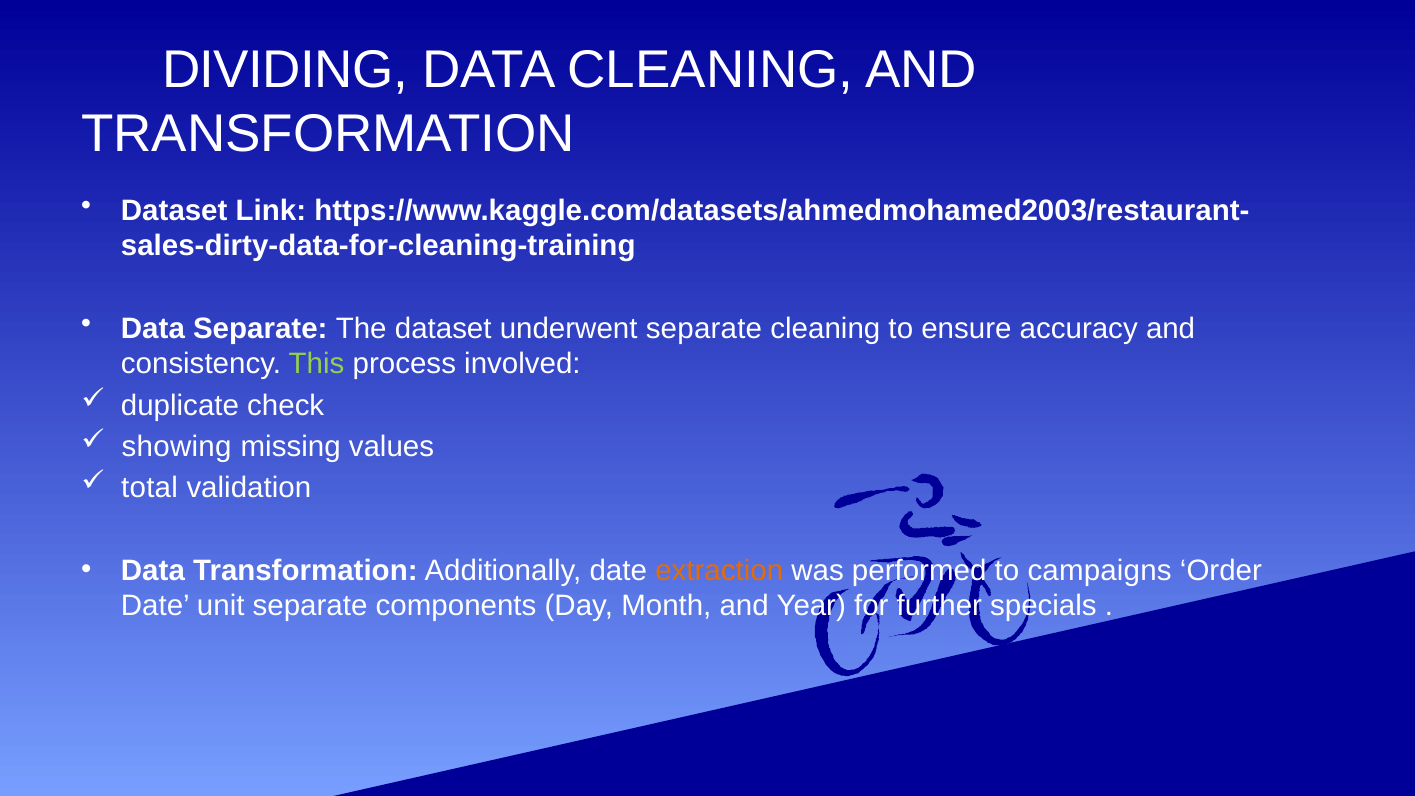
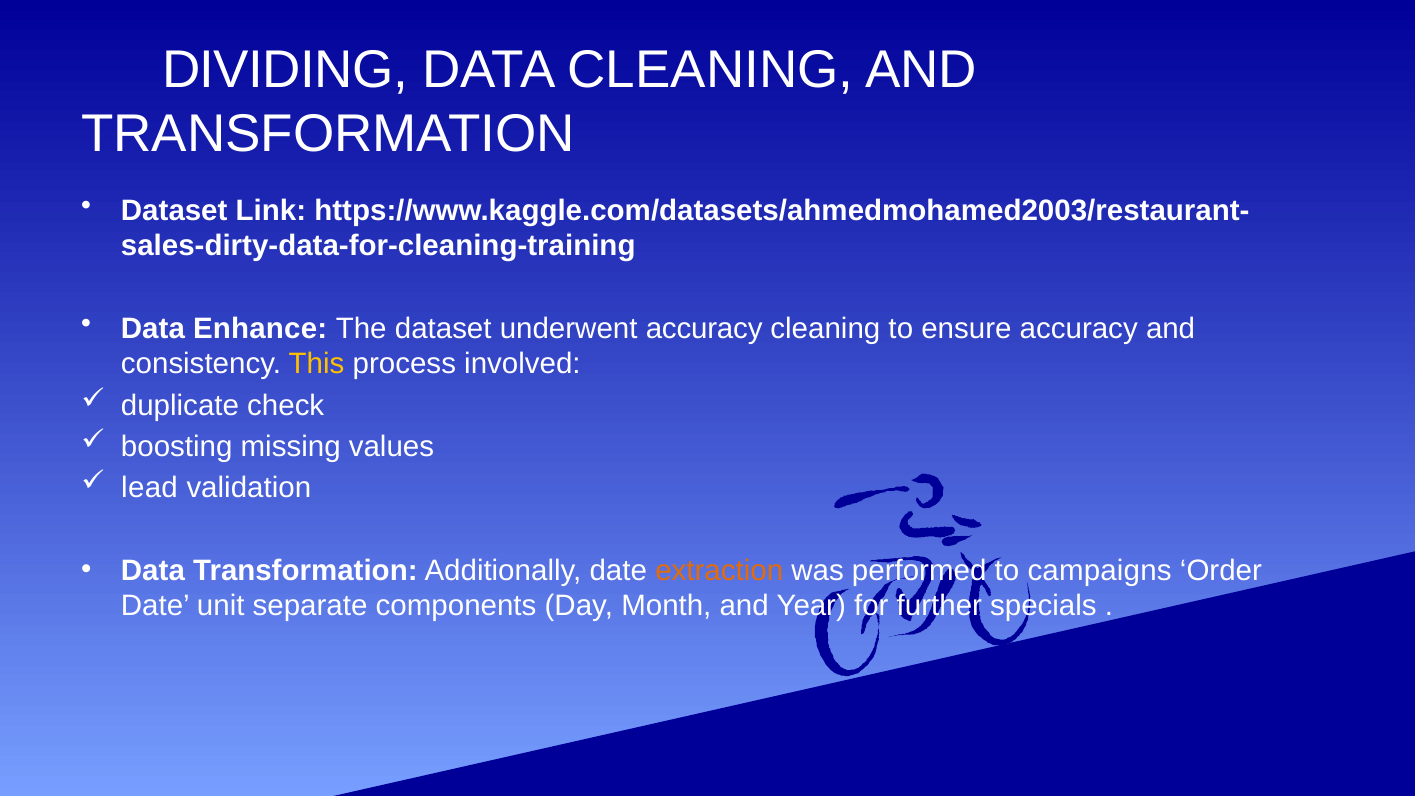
Data Separate: Separate -> Enhance (260, 329)
underwent separate: separate -> accuracy (704, 329)
This colour: light green -> yellow (317, 364)
showing: showing -> boosting (177, 447)
total: total -> lead (150, 488)
